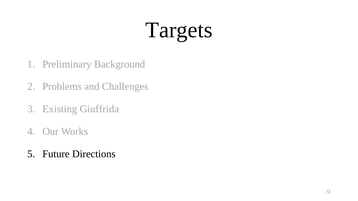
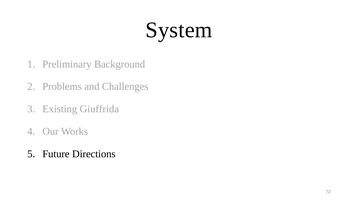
Targets: Targets -> System (179, 30)
